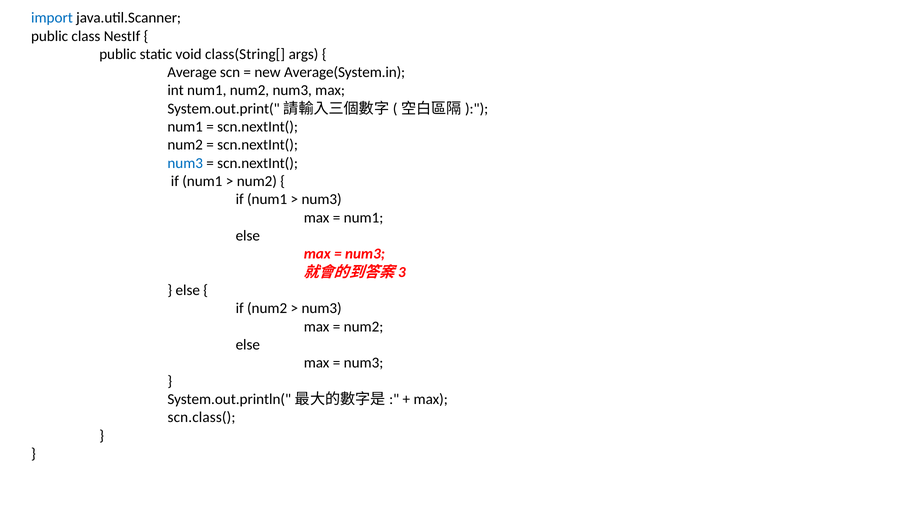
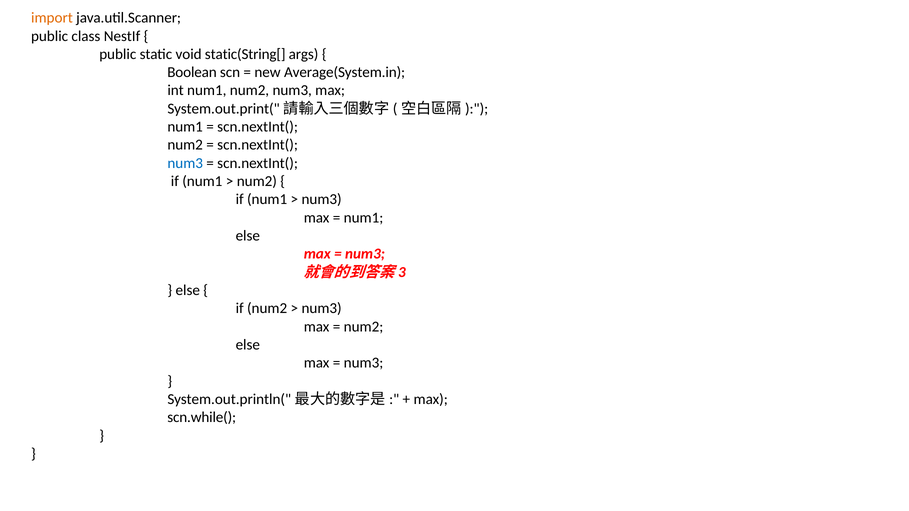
import colour: blue -> orange (52, 18)
class(String[: class(String[ -> static(String[ (245, 54)
Average: Average -> Boolean (192, 72)
scn.class(: scn.class( -> scn.while( (202, 418)
